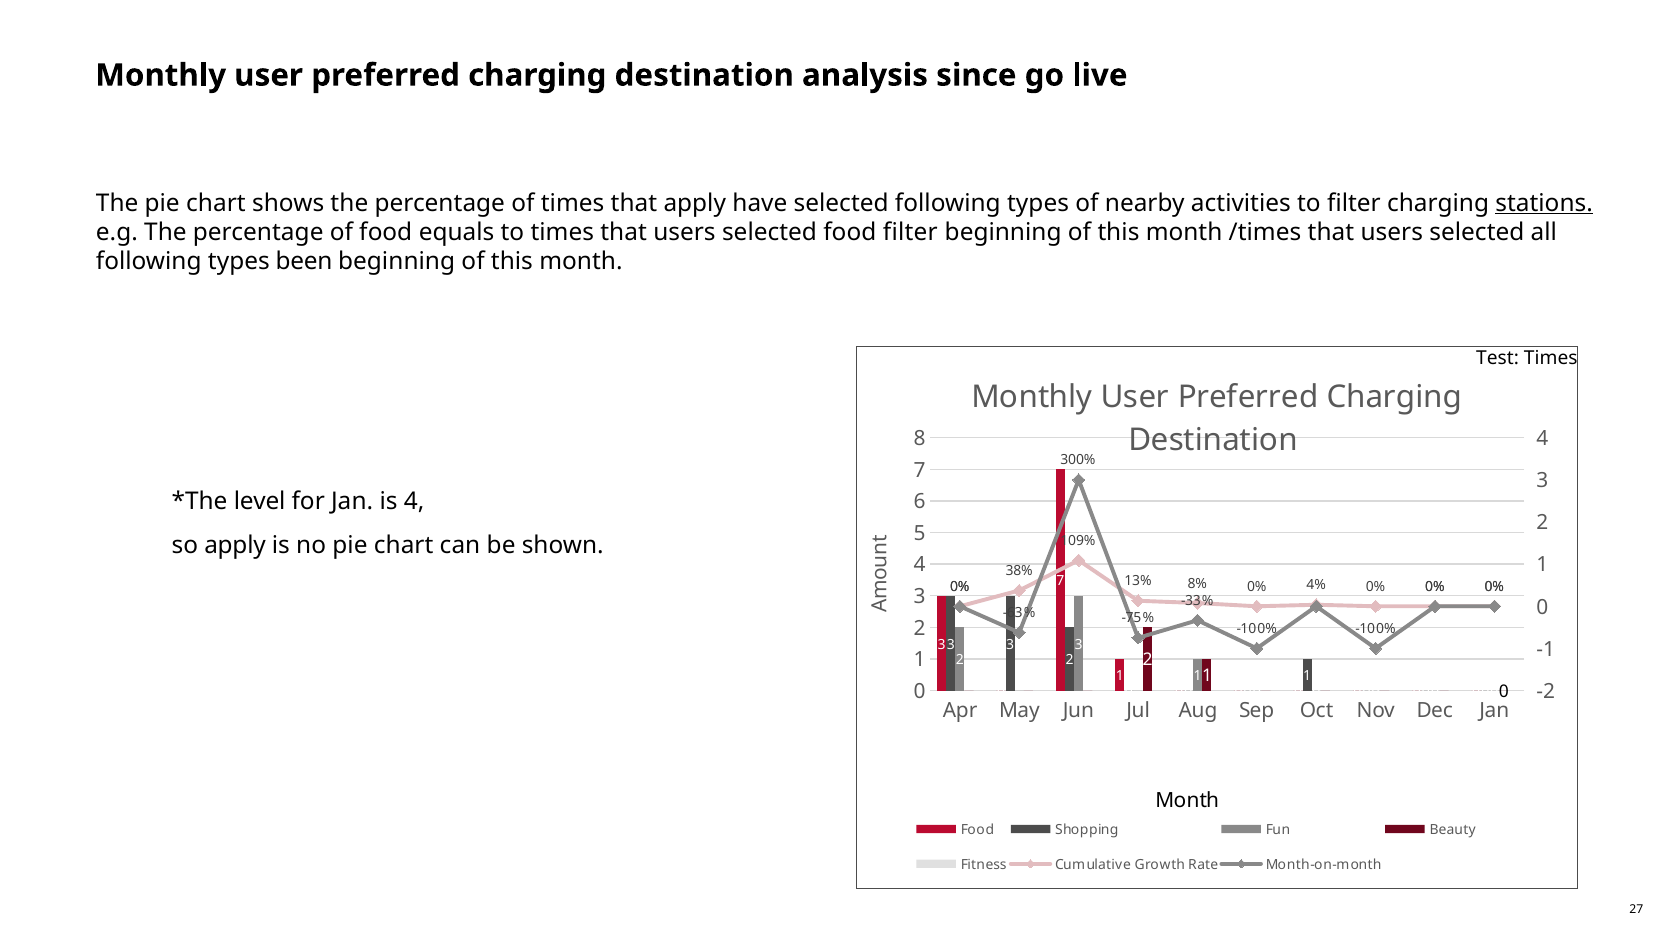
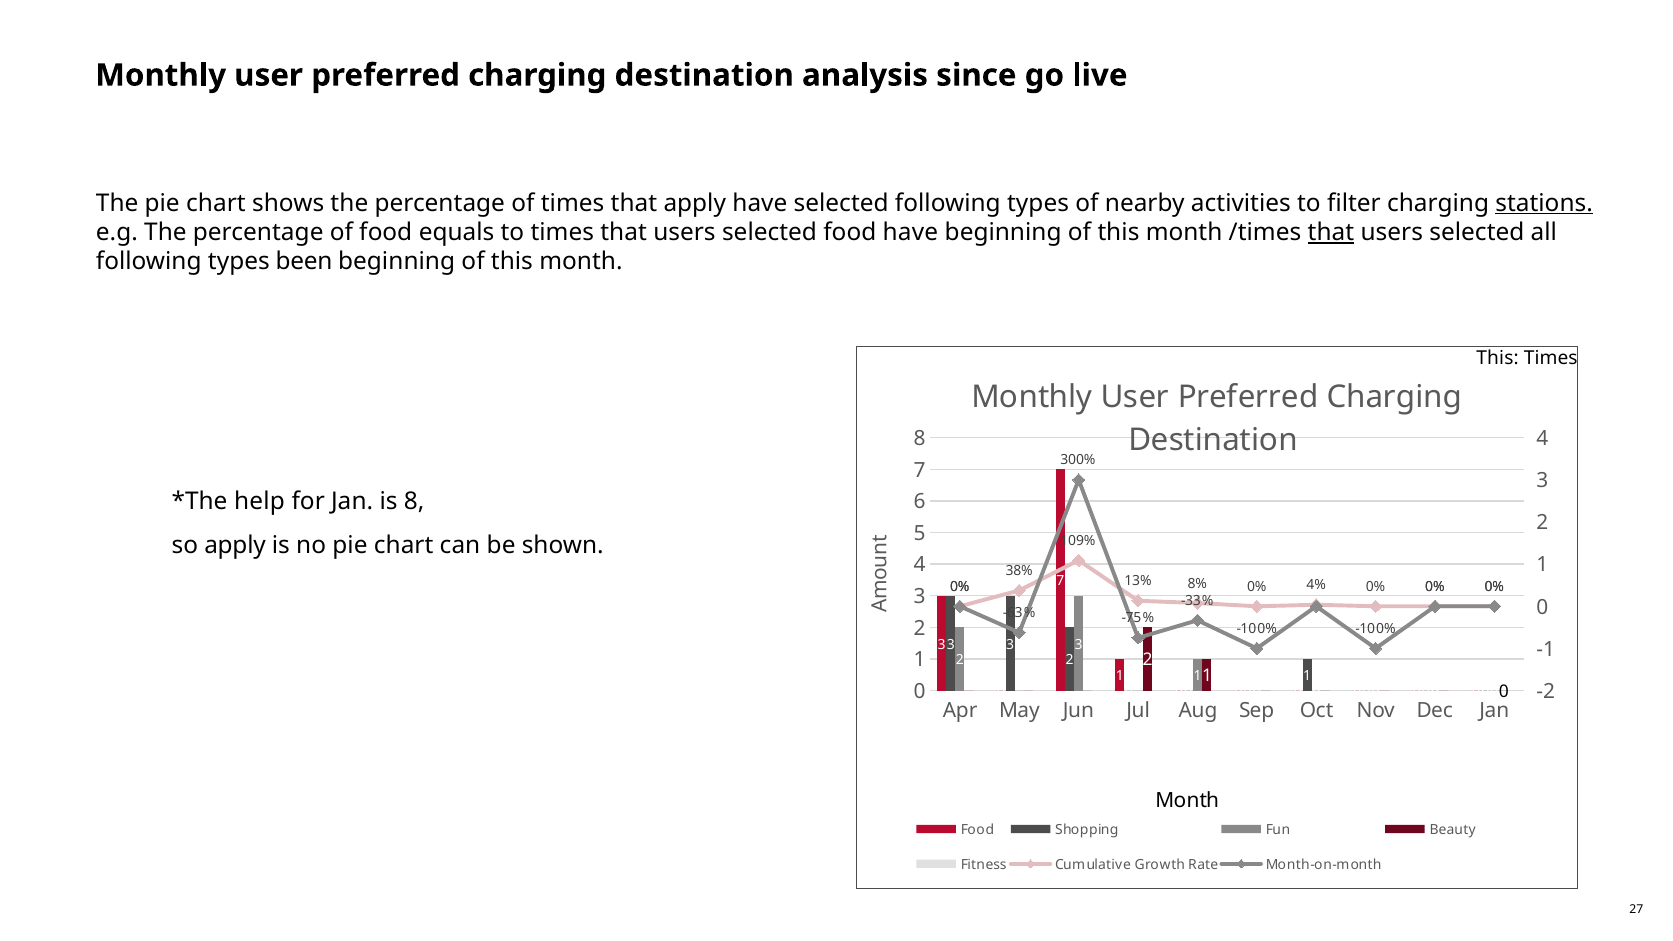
food filter: filter -> have (910, 232)
that underline: none -> present (1331, 232)
Test: Test -> This (1498, 358)
level: level -> help (259, 501)
is 4: 4 -> 8 (414, 501)
